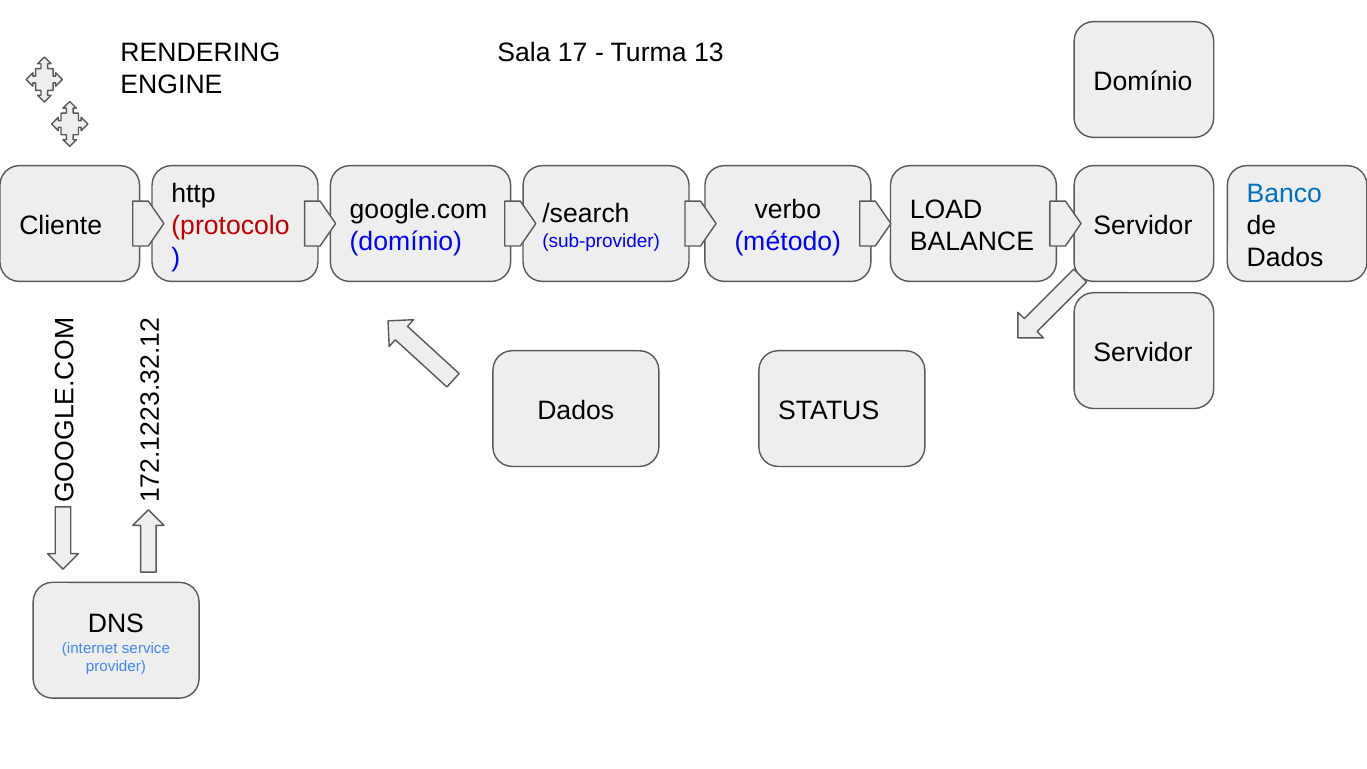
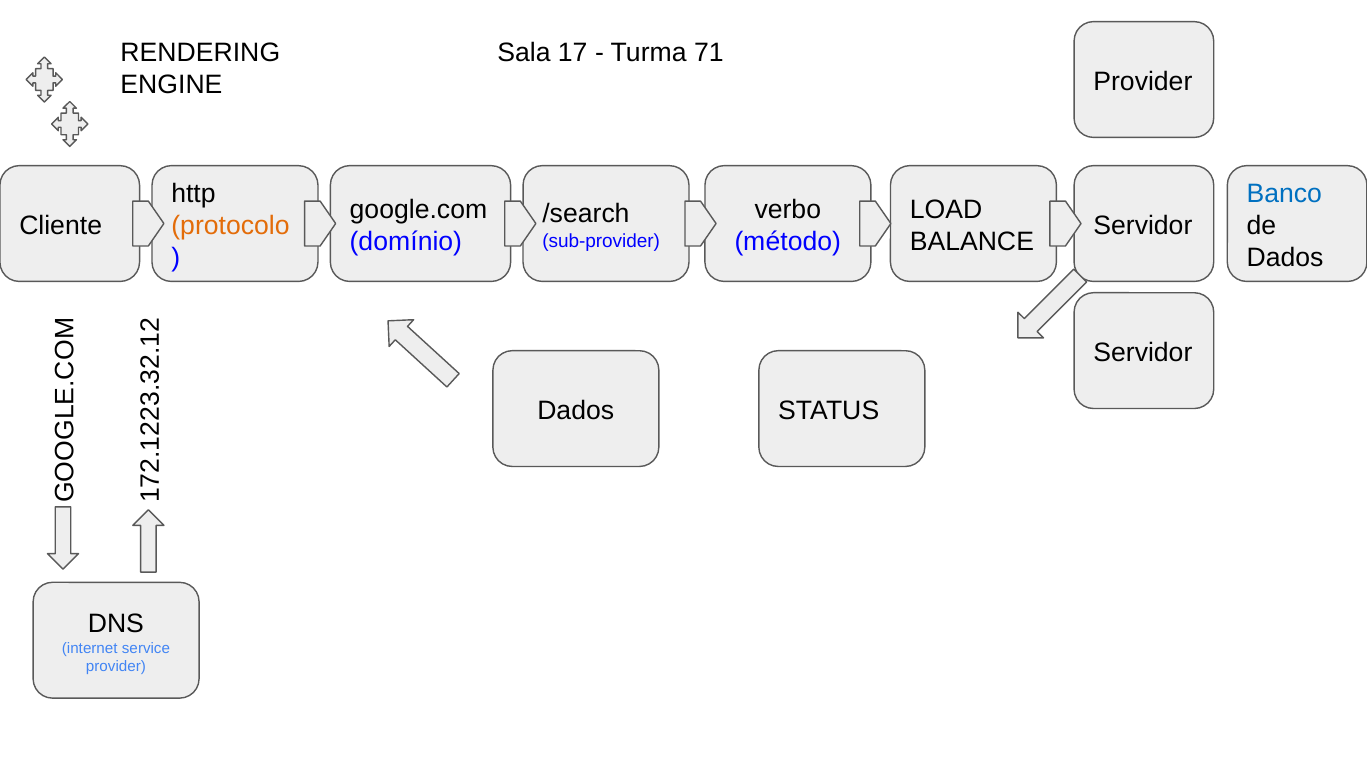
13: 13 -> 71 (709, 53)
Domínio: Domínio -> Provider (1143, 81)
protocolo colour: red -> orange (231, 225)
